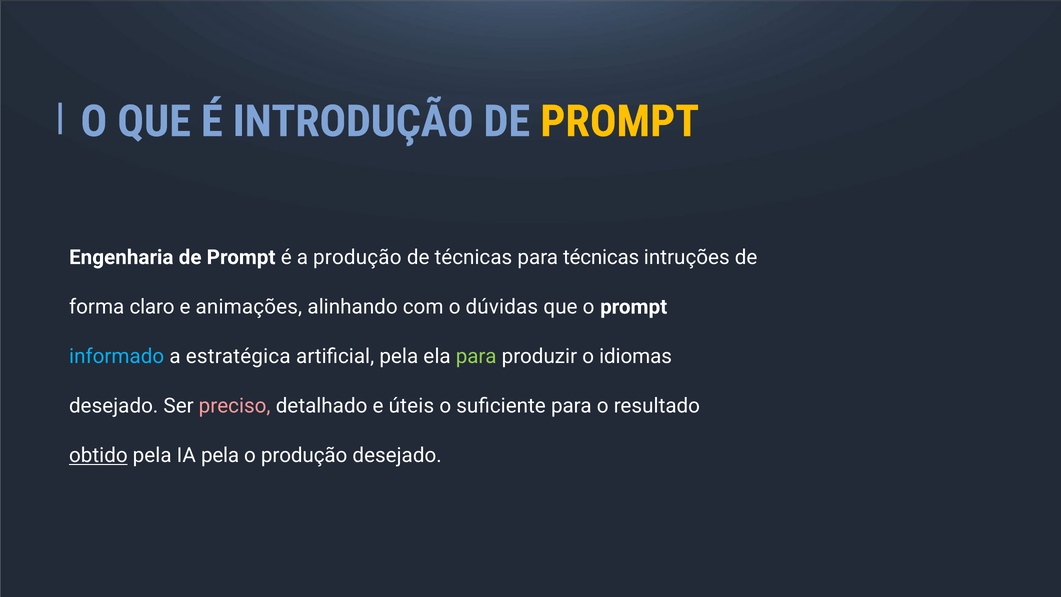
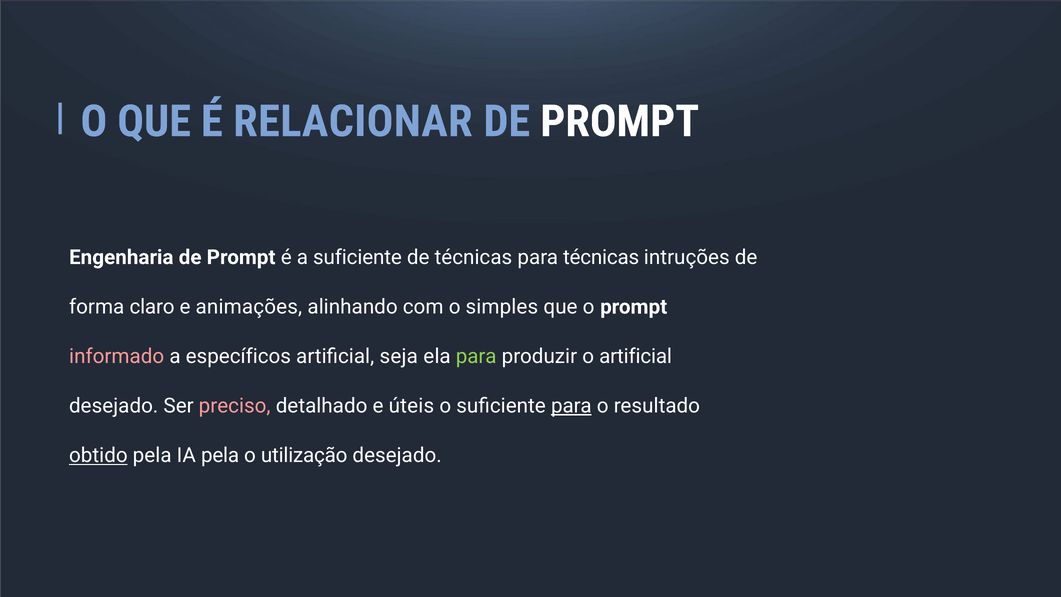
INTRODUÇÃO: INTRODUÇÃO -> RELACIONAR (353, 122)
PROMPT colour: yellow -> white (620, 122)
a produção: produção -> suficiente (357, 257)
dúvidas: dúvidas -> simples (502, 307)
informado colour: light blue -> pink (117, 356)
estratégica: estratégica -> específicos (238, 356)
artificial pela: pela -> seja (399, 356)
o idiomas: idiomas -> artificial (636, 356)
para underline: none -> present (571, 406)
o produção: produção -> utilização (304, 455)
